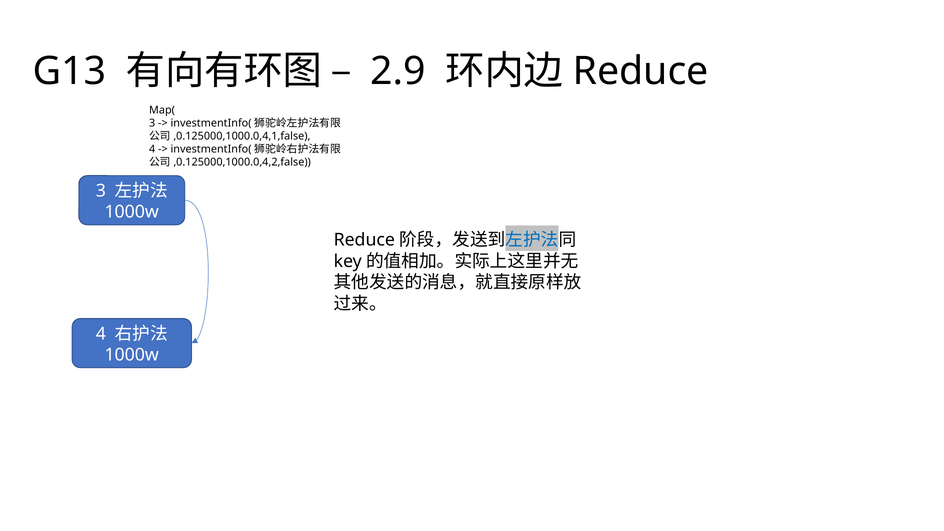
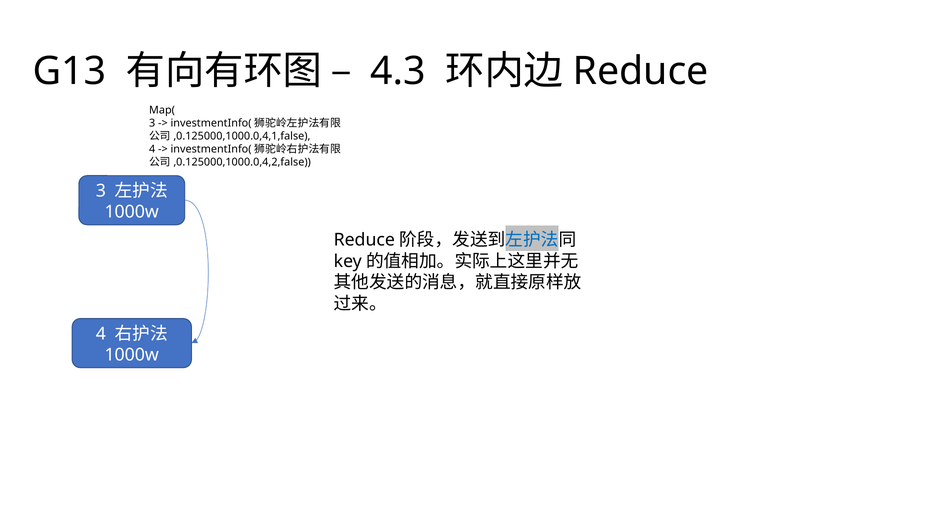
2.9: 2.9 -> 4.3 (398, 71)
